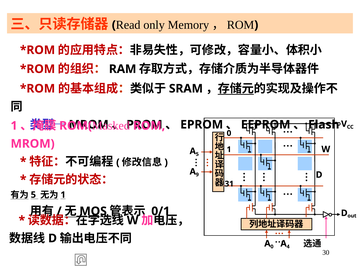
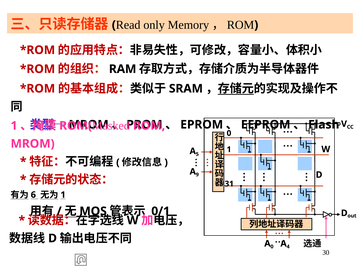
5: 5 -> 6 (33, 195)
